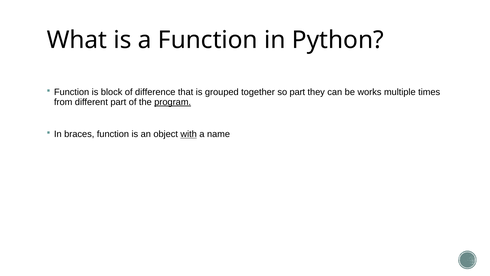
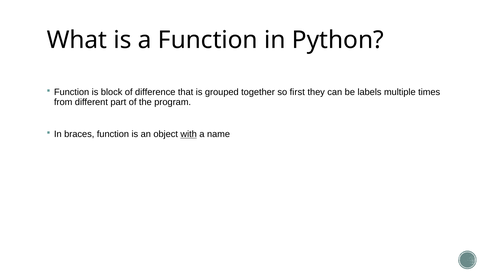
so part: part -> first (297, 92)
works: works -> labels (369, 92)
program underline: present -> none (173, 102)
